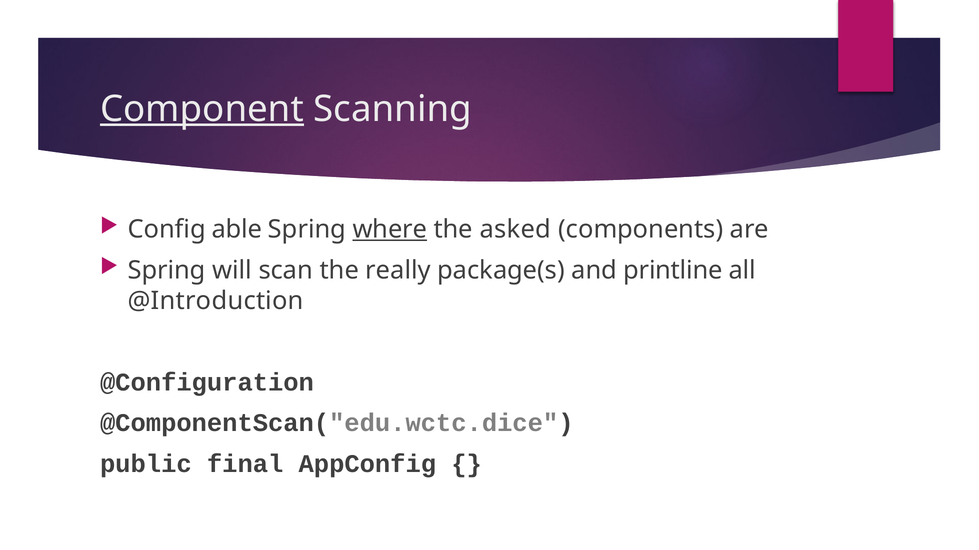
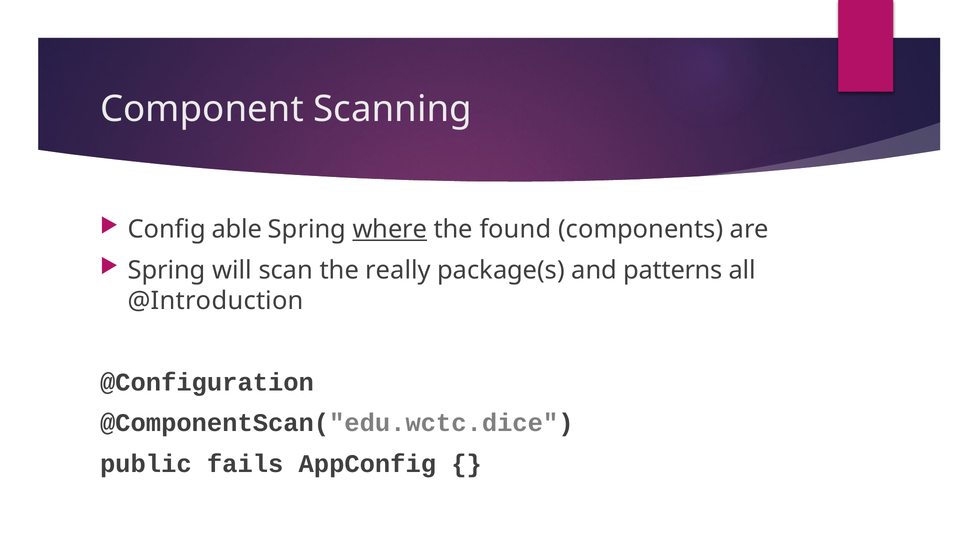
Component underline: present -> none (202, 109)
asked: asked -> found (515, 230)
printline: printline -> patterns (673, 271)
final: final -> fails (245, 464)
